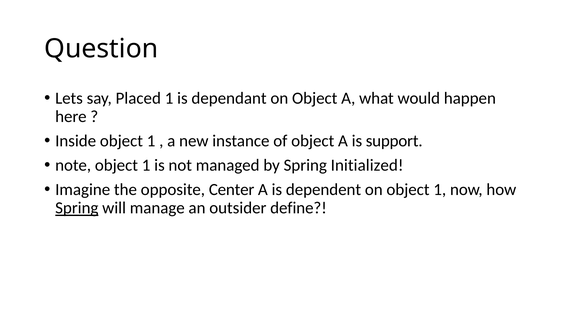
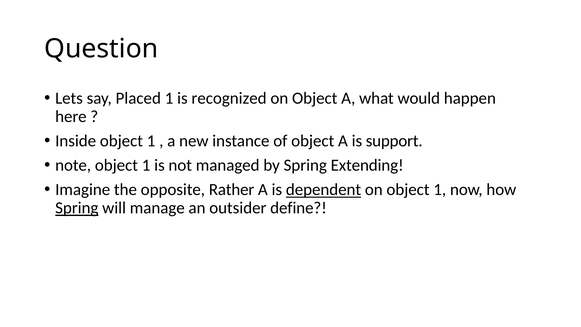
dependant: dependant -> recognized (229, 98)
Initialized: Initialized -> Extending (367, 165)
Center: Center -> Rather (232, 190)
dependent underline: none -> present (324, 190)
